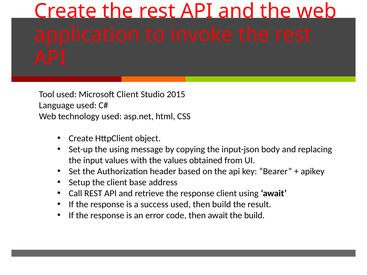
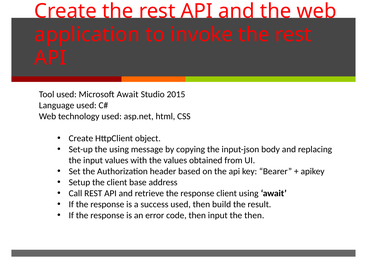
Microsoft Client: Client -> Await (128, 94)
then await: await -> input (218, 216)
the build: build -> then (254, 216)
